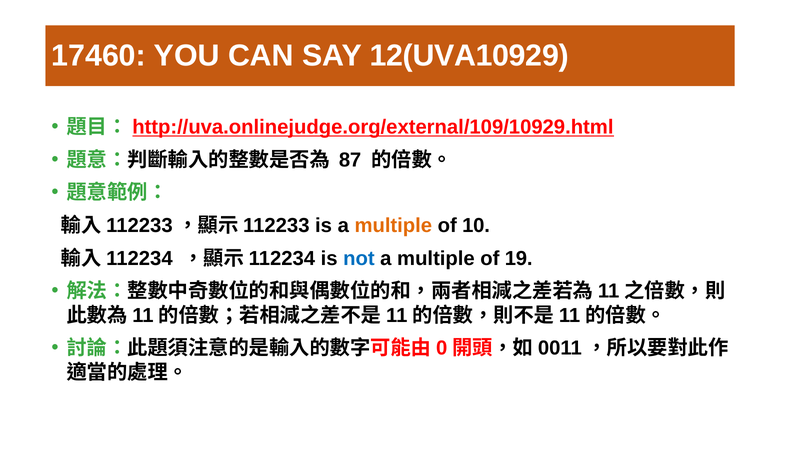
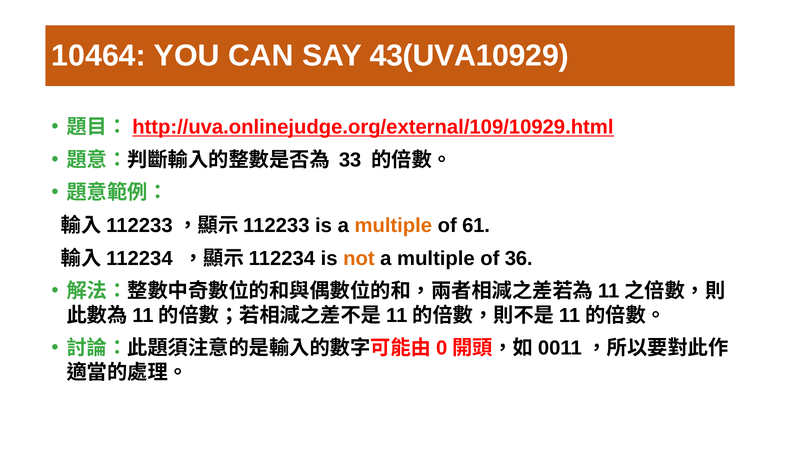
17460: 17460 -> 10464 (99, 55)
12(UVA10929: 12(UVA10929 -> 43(UVA10929 (469, 55)
87: 87 -> 33 (350, 160)
10: 10 -> 61 (476, 225)
not colour: blue -> orange (359, 258)
19: 19 -> 36 (519, 258)
